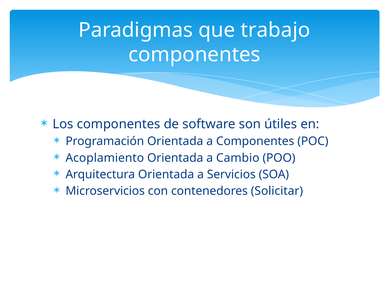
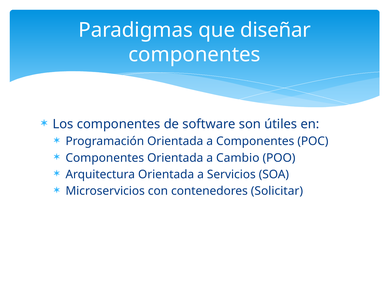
trabajo: trabajo -> diseñar (276, 30)
Acoplamiento: Acoplamiento -> Componentes (105, 158)
